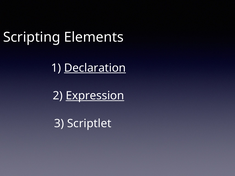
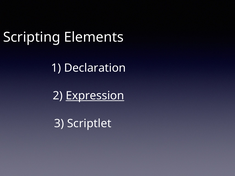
Declaration underline: present -> none (95, 68)
